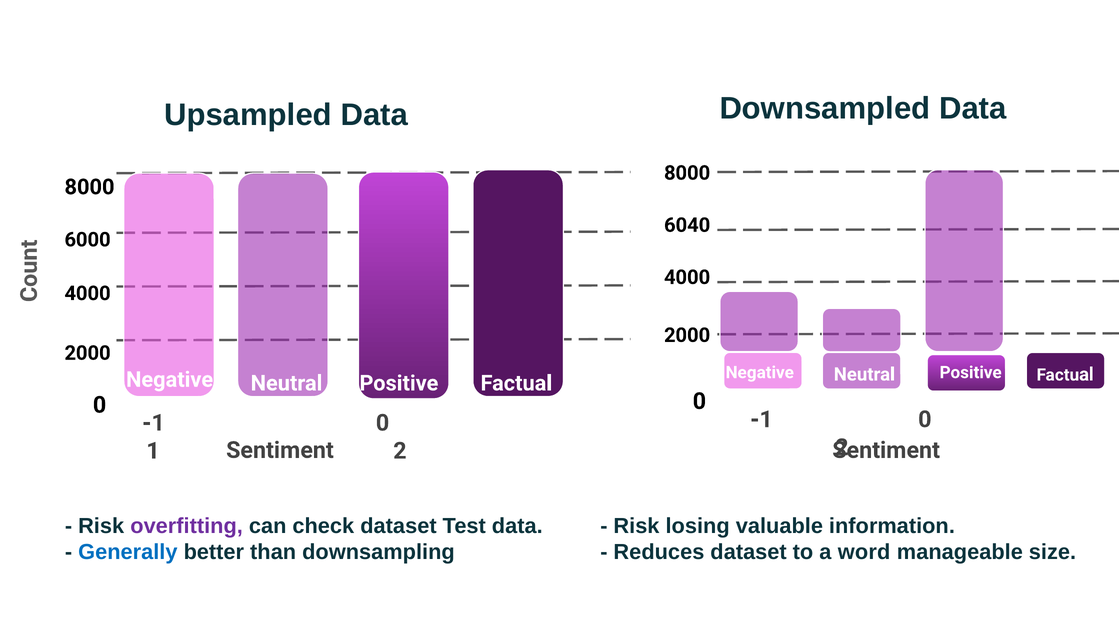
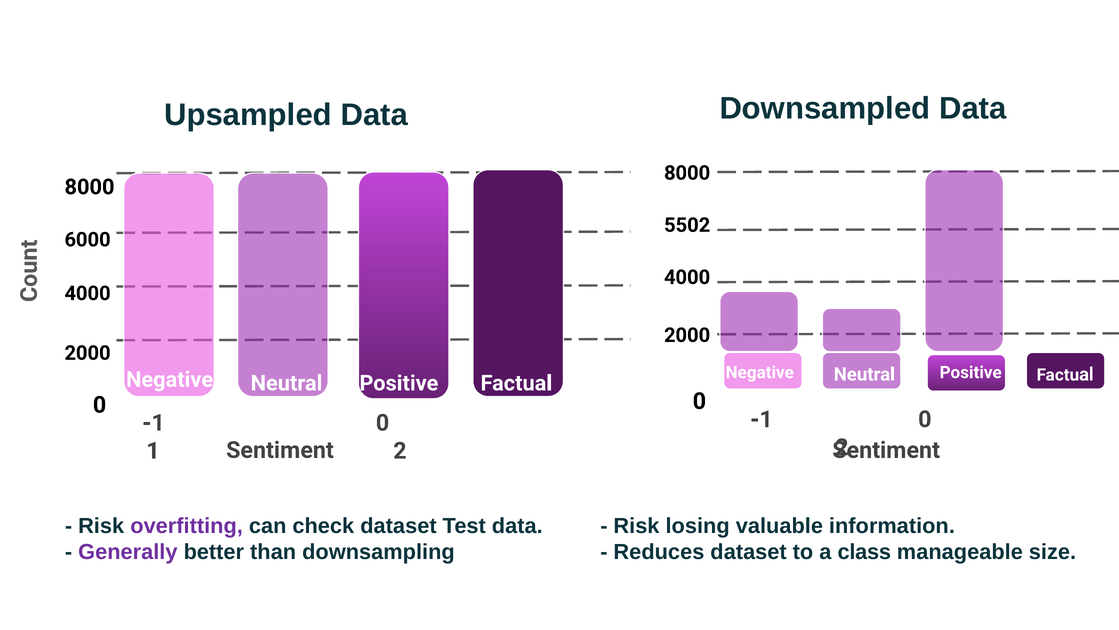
6040: 6040 -> 5502 (687, 225)
Generally colour: blue -> purple (128, 552)
word: word -> class (864, 552)
